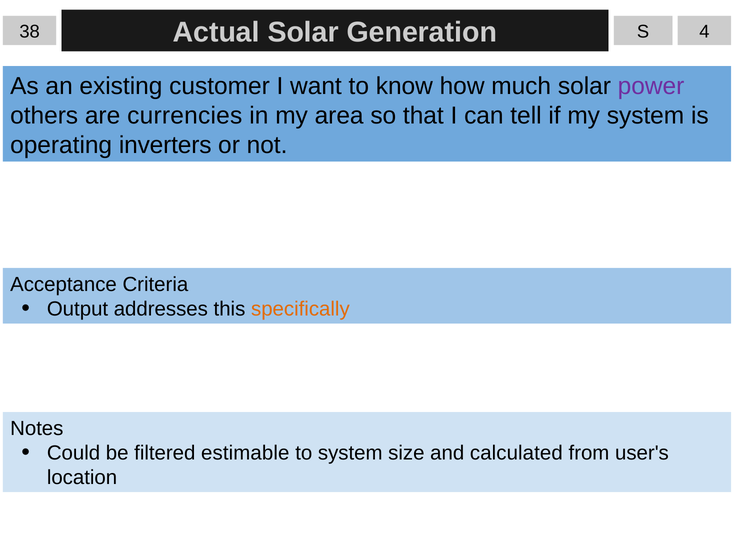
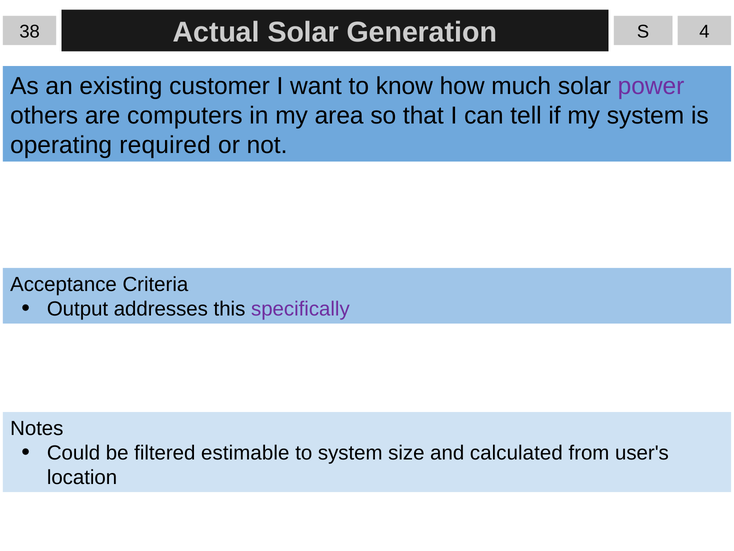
currencies: currencies -> computers (185, 115)
inverters: inverters -> required (165, 145)
specifically colour: orange -> purple (300, 309)
